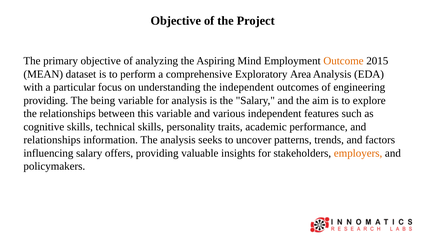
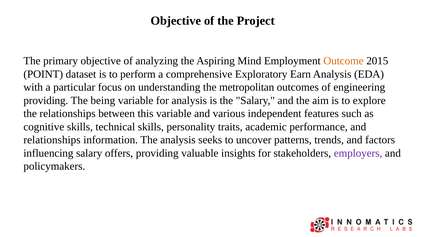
MEAN: MEAN -> POINT (43, 74)
Area: Area -> Earn (301, 74)
the independent: independent -> metropolitan (247, 87)
employers colour: orange -> purple (358, 153)
